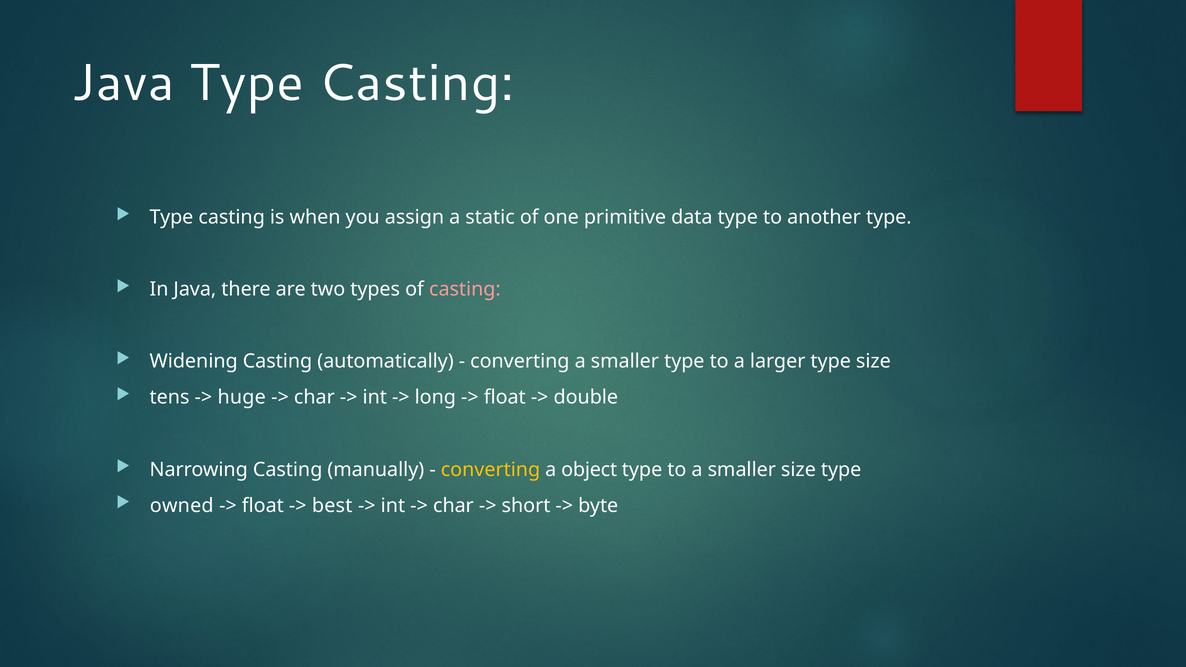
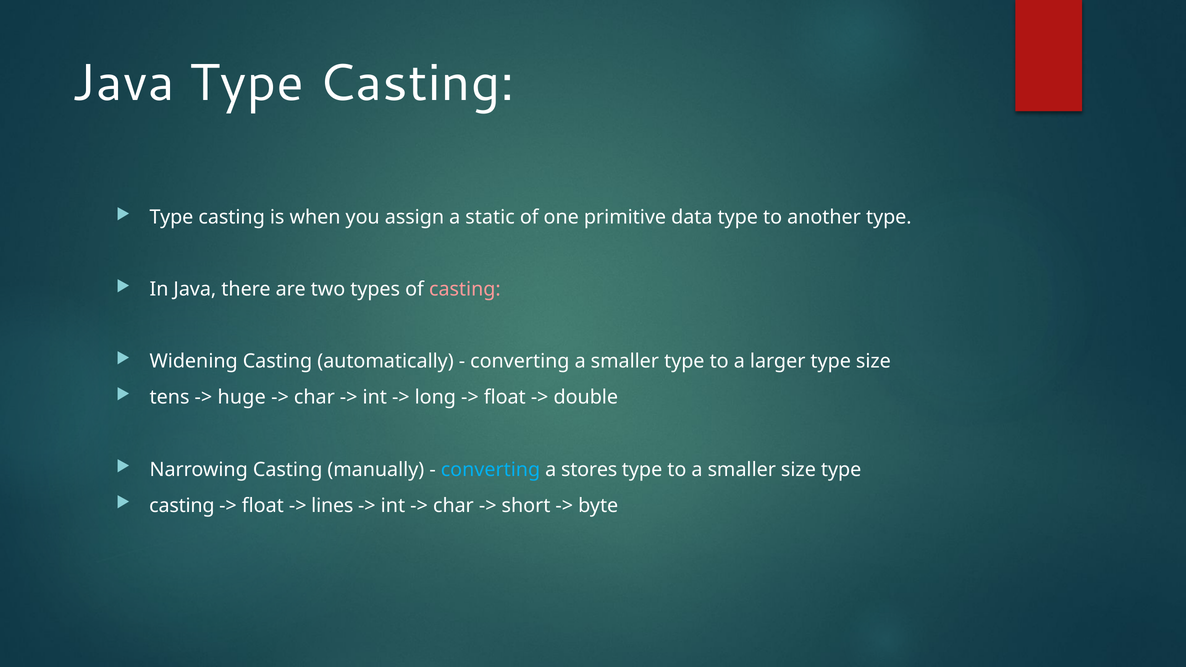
converting colour: yellow -> light blue (490, 470)
object: object -> stores (589, 470)
owned: owned -> casting (182, 506)
best: best -> lines (332, 506)
